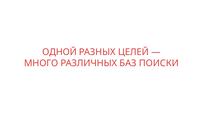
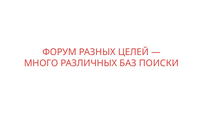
ОДНОЙ: ОДНОЙ -> ФОРУМ (59, 52)
